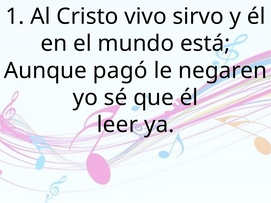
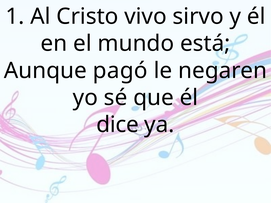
leer: leer -> dice (118, 125)
